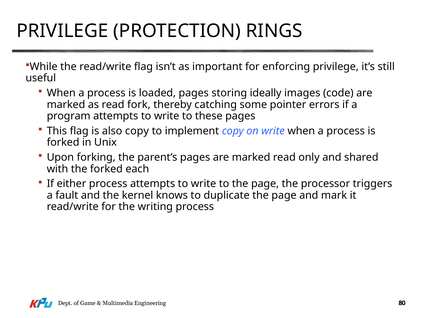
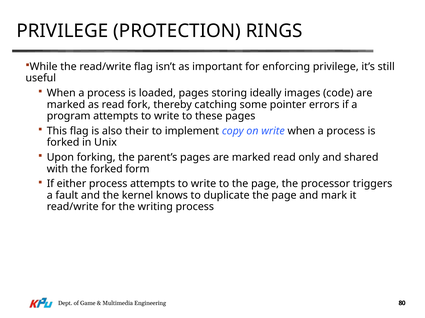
also copy: copy -> their (137, 131)
each: each -> form (137, 169)
